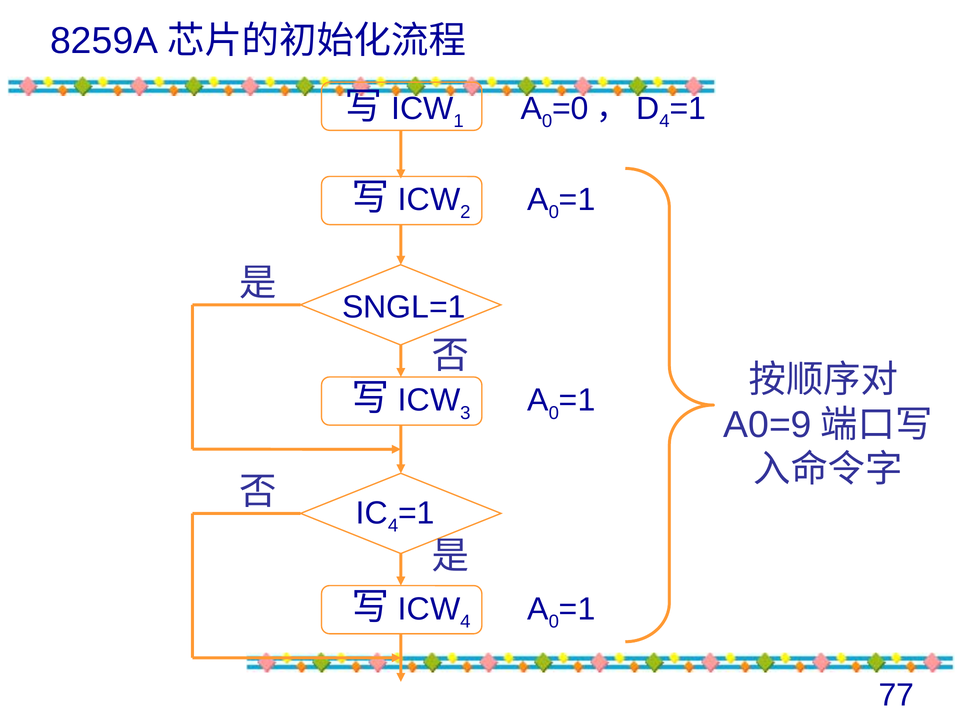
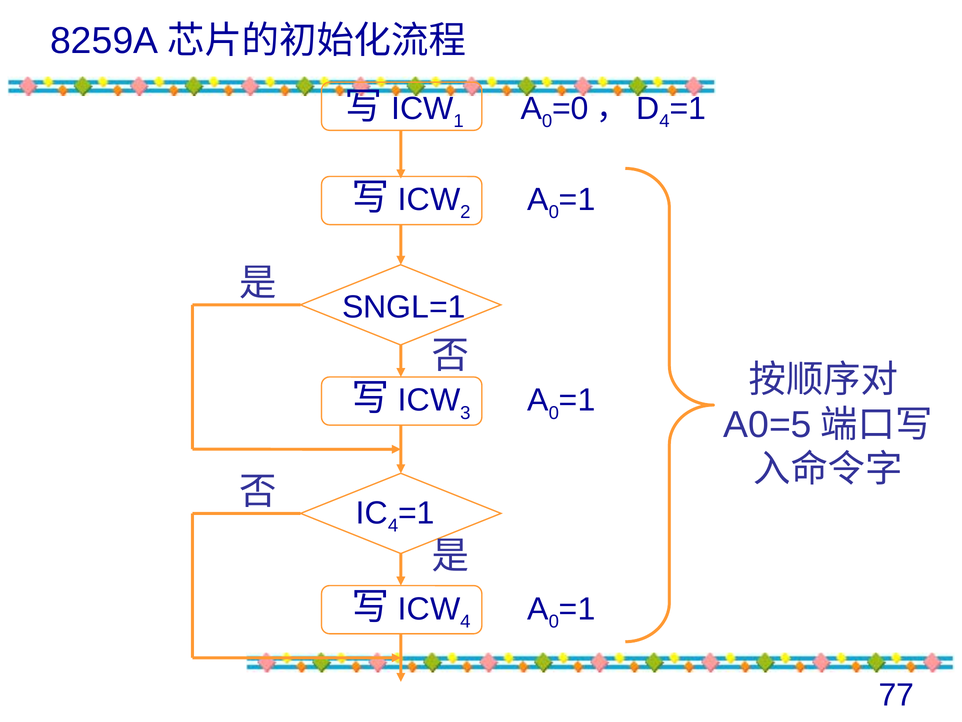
A0=9: A0=9 -> A0=5 (767, 424)
